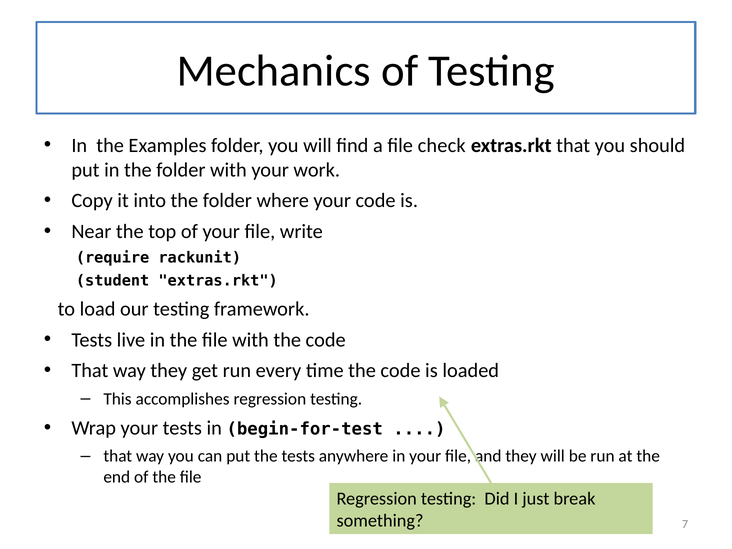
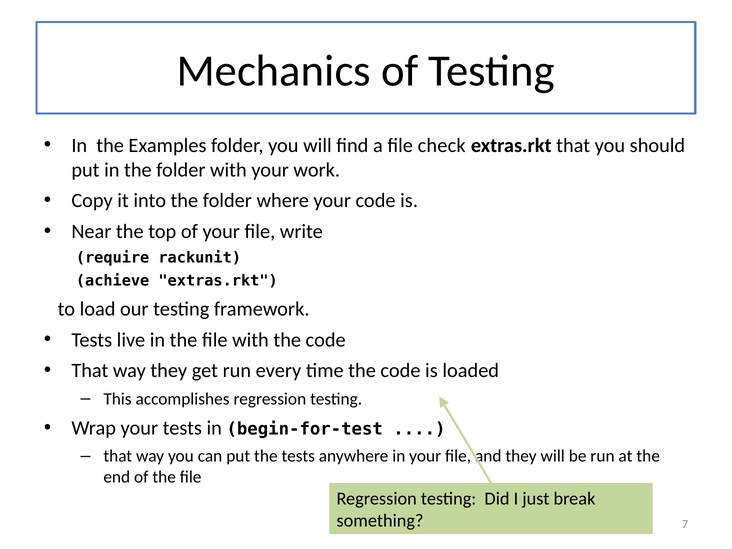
student: student -> achieve (113, 281)
